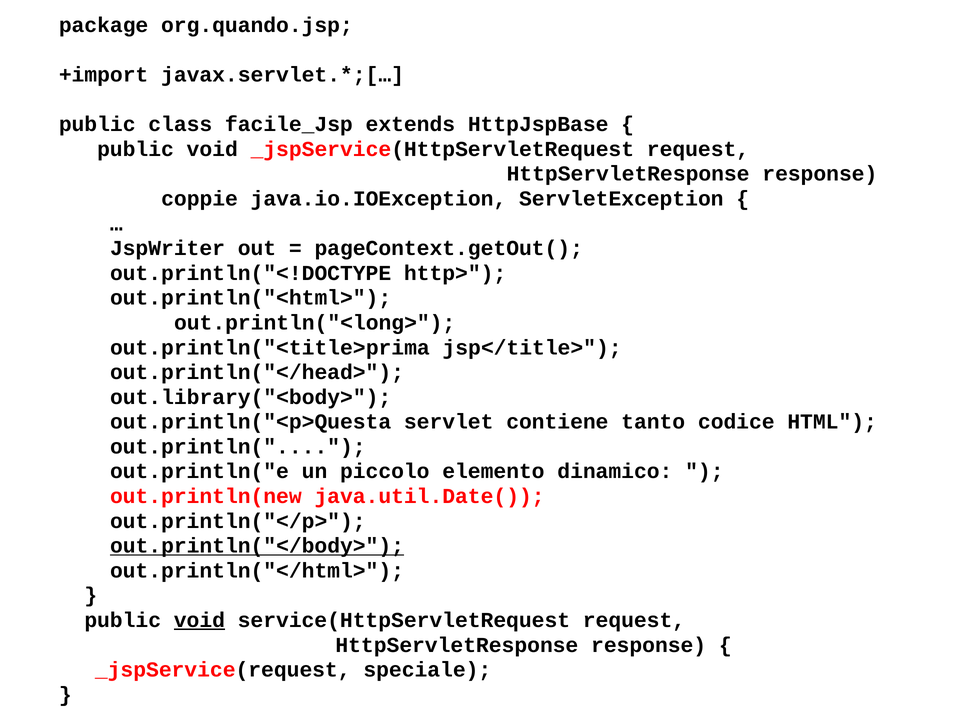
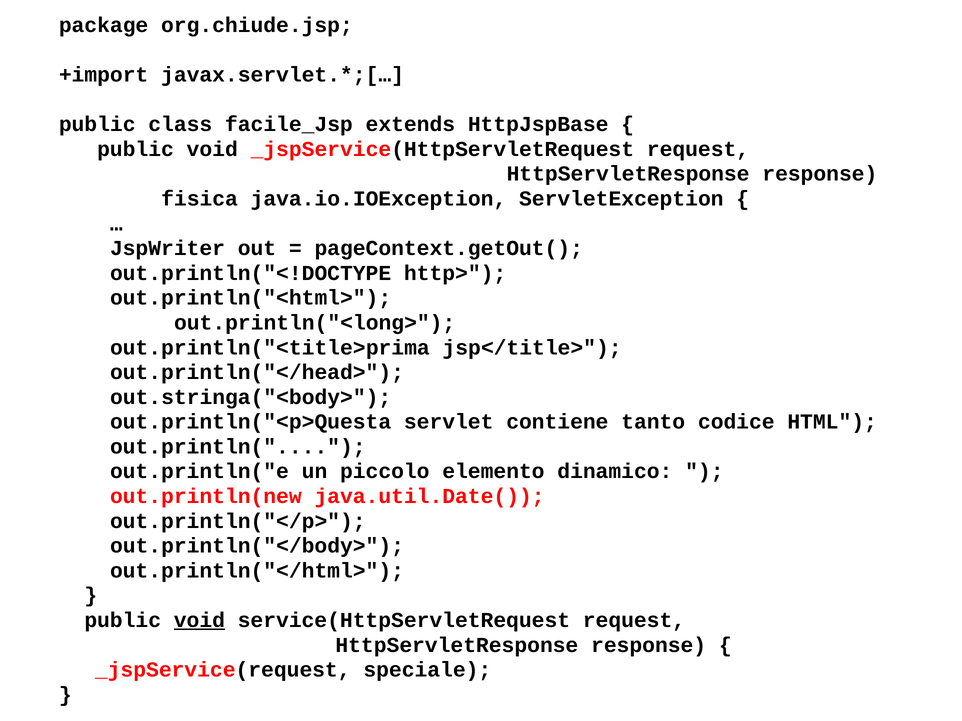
org.quando.jsp: org.quando.jsp -> org.chiude.jsp (257, 25)
coppie: coppie -> fisica (200, 199)
out.library("<body>: out.library("<body> -> out.stringa("<body> (251, 397)
out.println("</body> underline: present -> none (257, 546)
